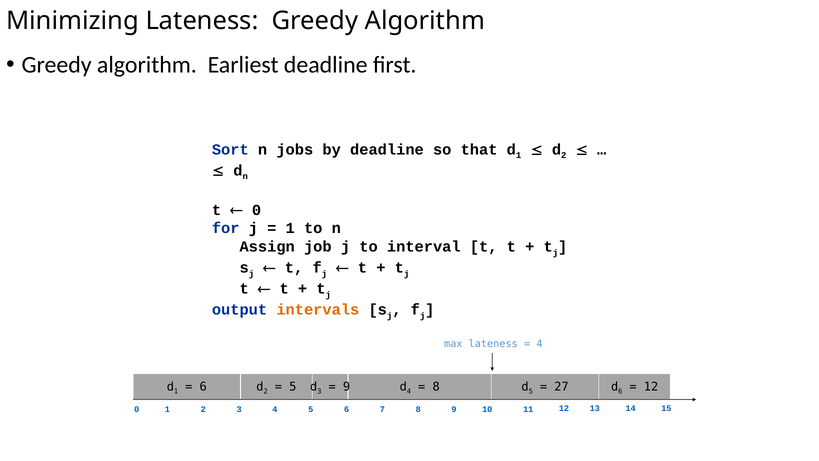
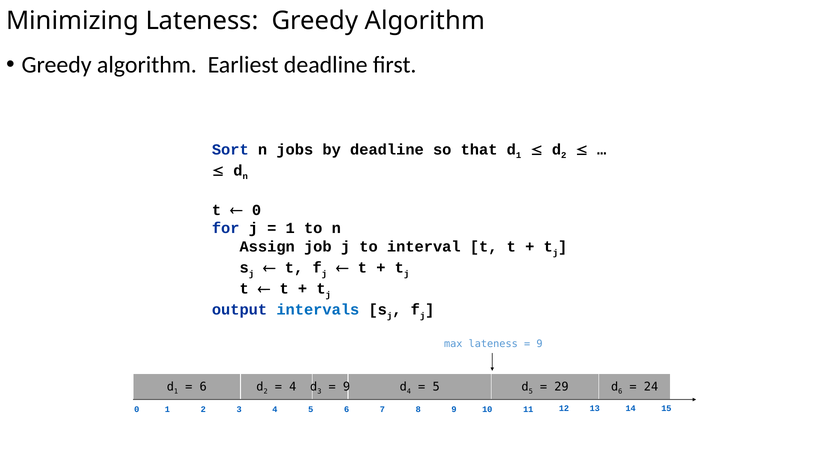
intervals colour: orange -> blue (318, 309)
4: 4 -> 9 (539, 344)
5: 5 -> 4 (293, 386)
8: 8 -> 5 (436, 386)
27: 27 -> 29 (561, 386)
12: 12 -> 24 (651, 386)
